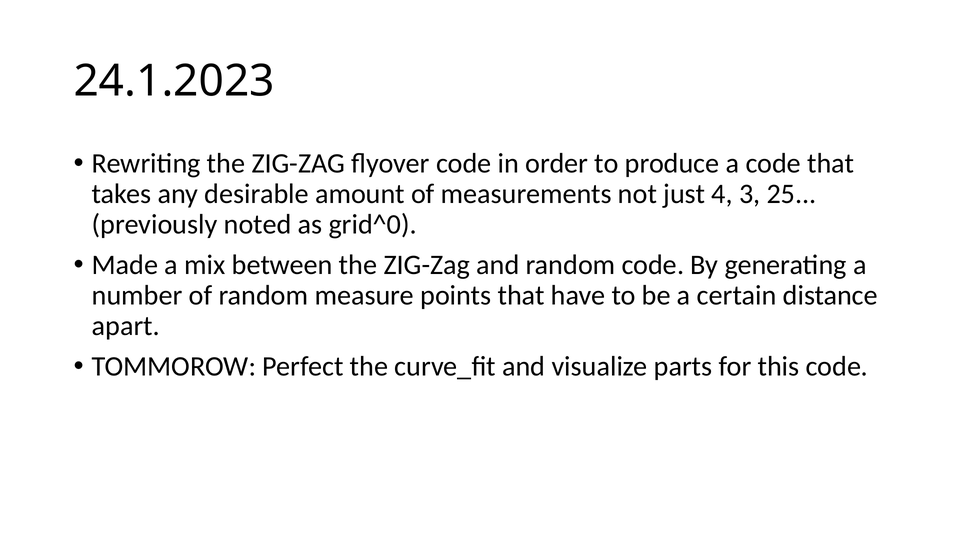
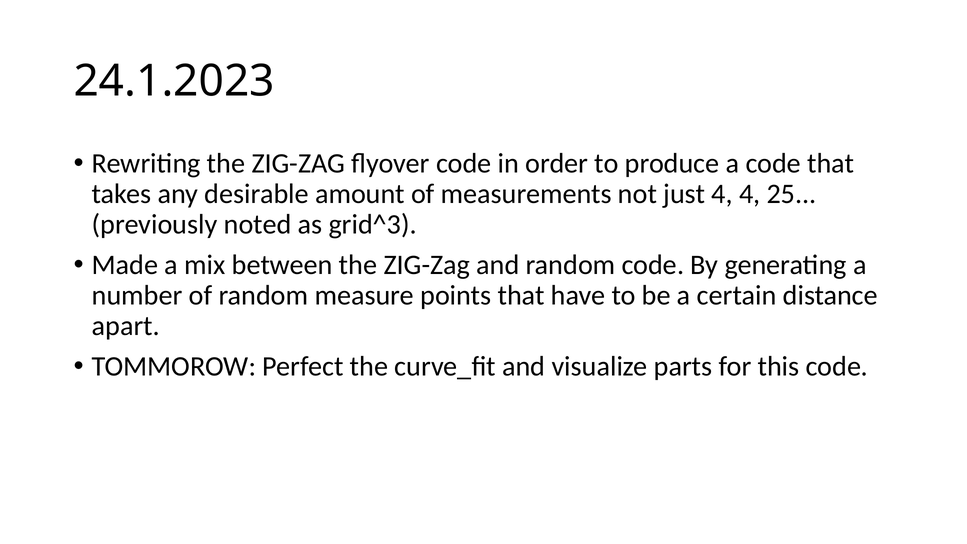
4 3: 3 -> 4 (750, 194)
grid^0: grid^0 -> grid^3 (373, 224)
